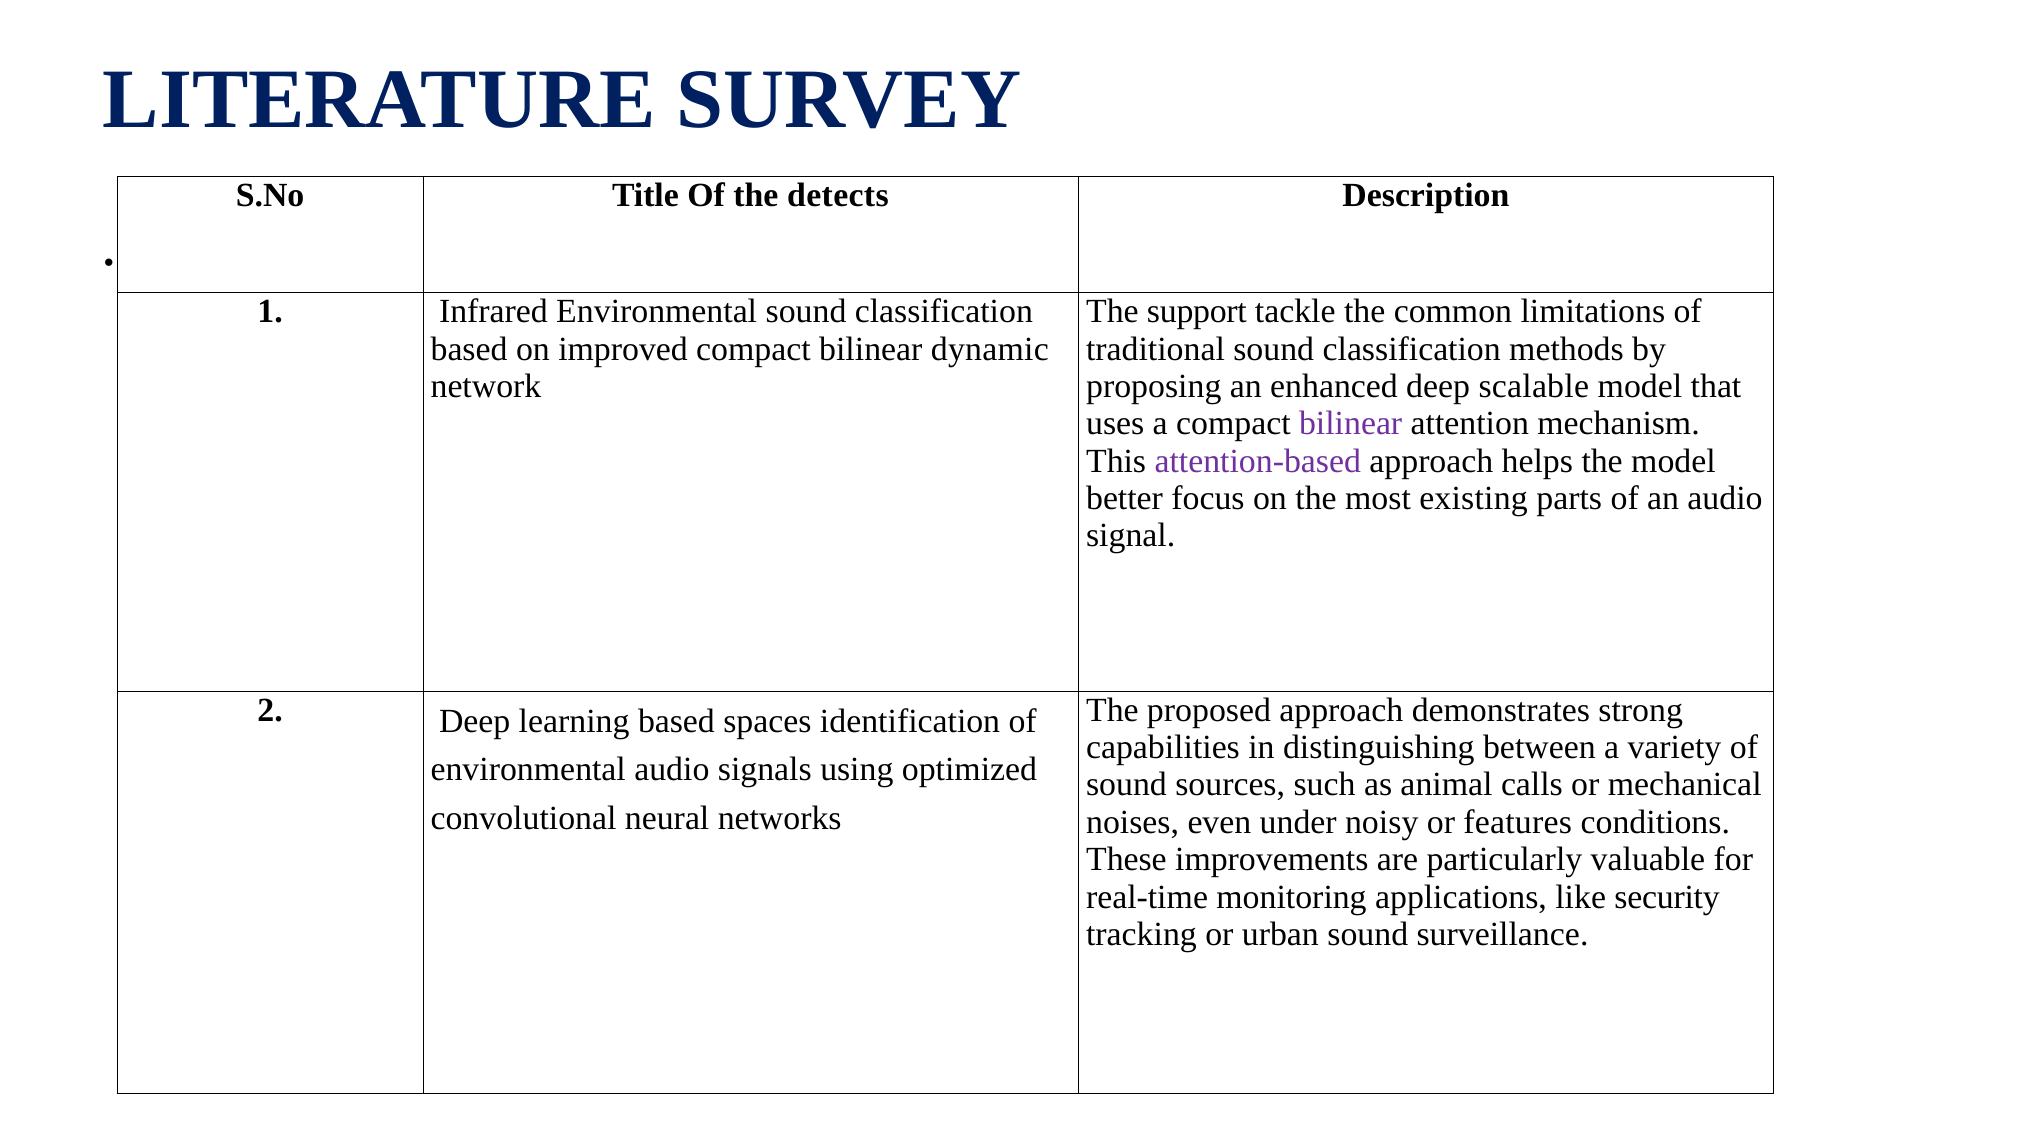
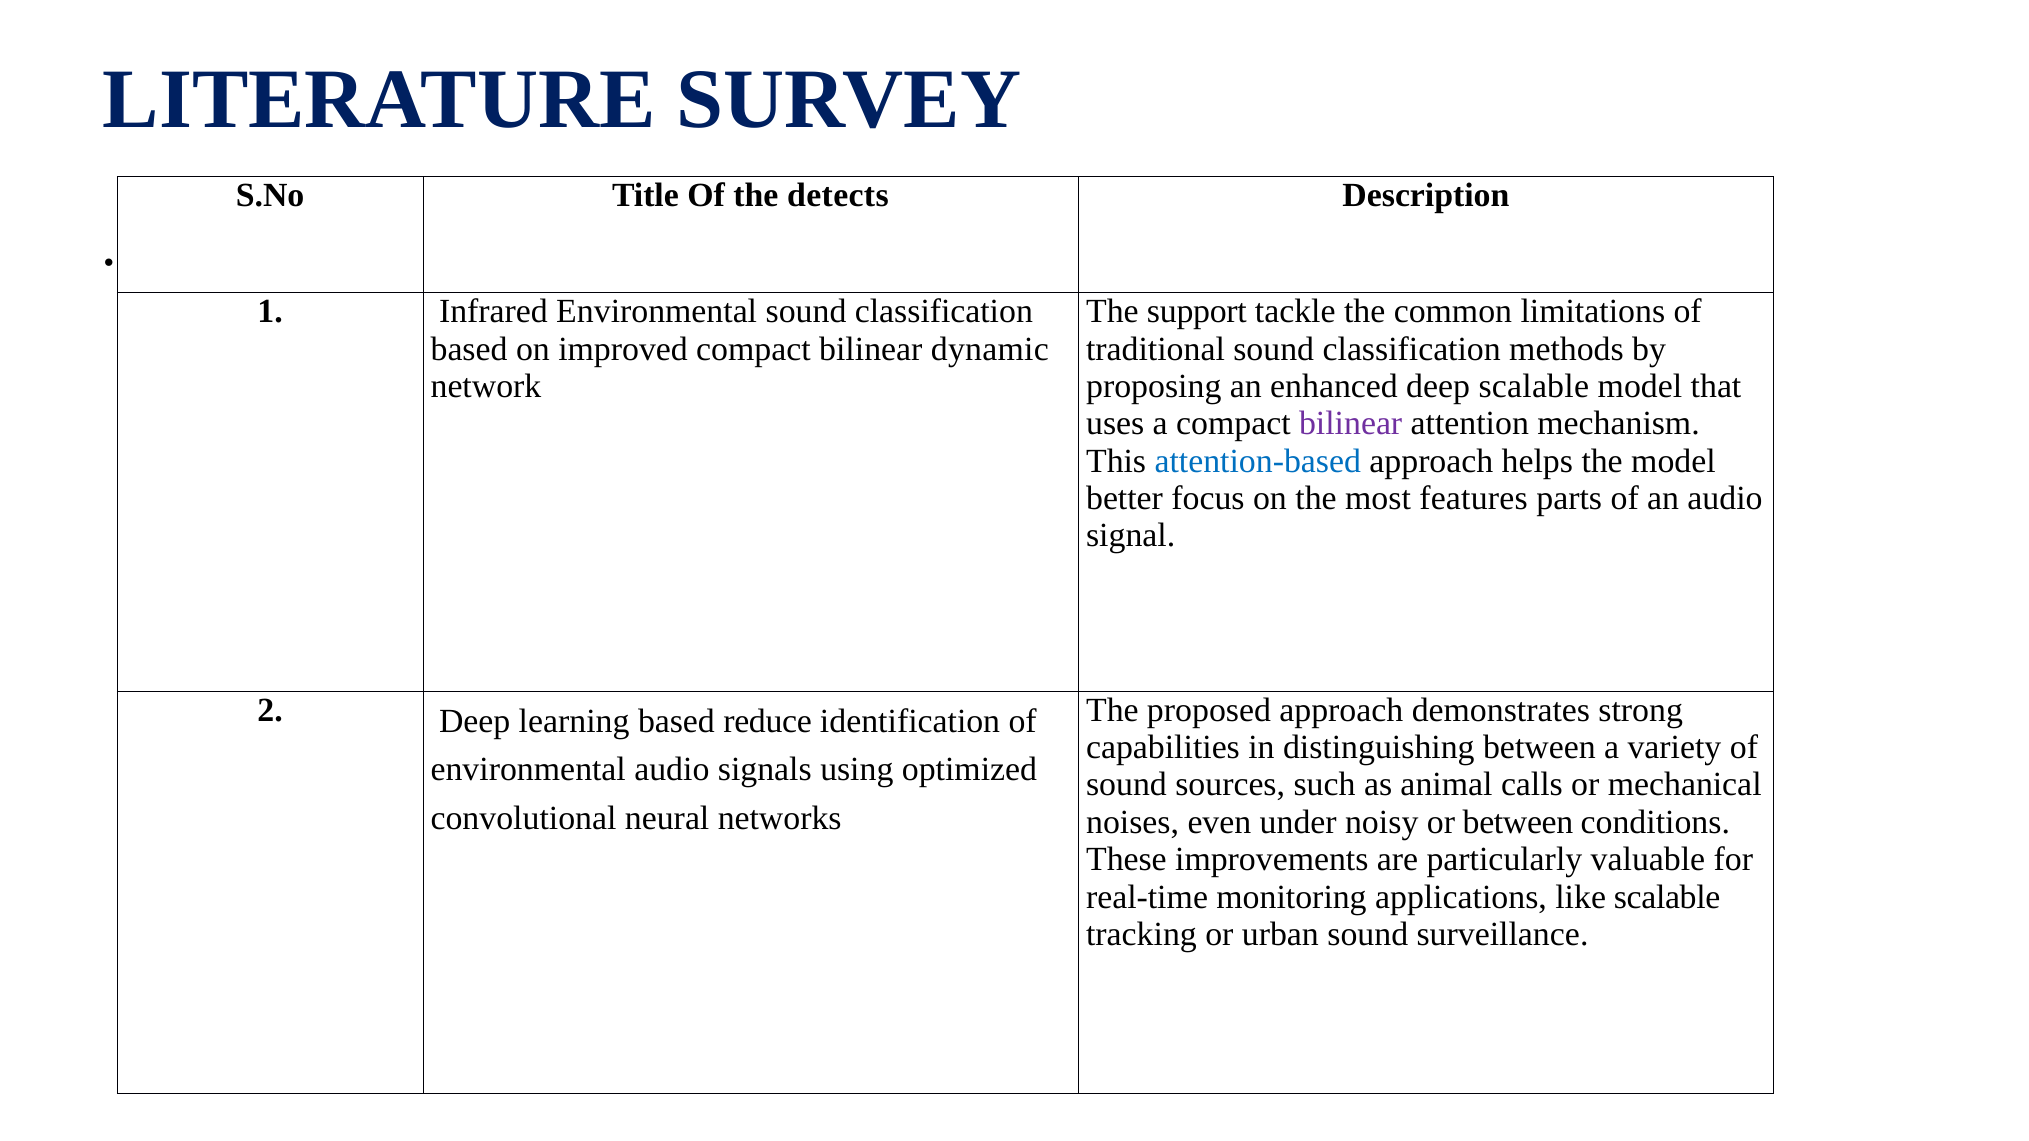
attention-based colour: purple -> blue (1258, 461)
existing: existing -> features (1474, 499)
spaces: spaces -> reduce (768, 721)
or features: features -> between (1518, 822)
like security: security -> scalable (1667, 897)
